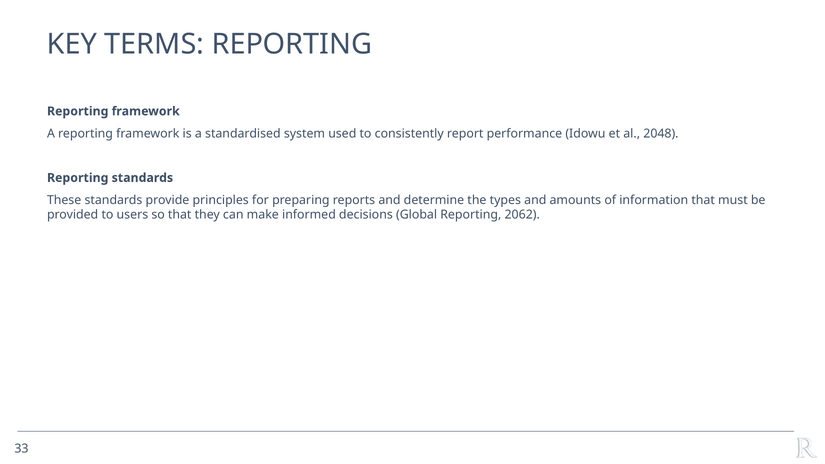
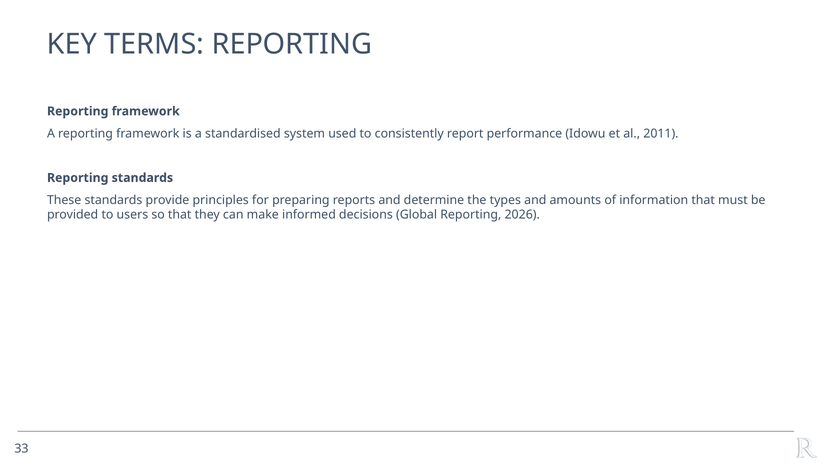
2048: 2048 -> 2011 (661, 133)
2062: 2062 -> 2026 (522, 215)
